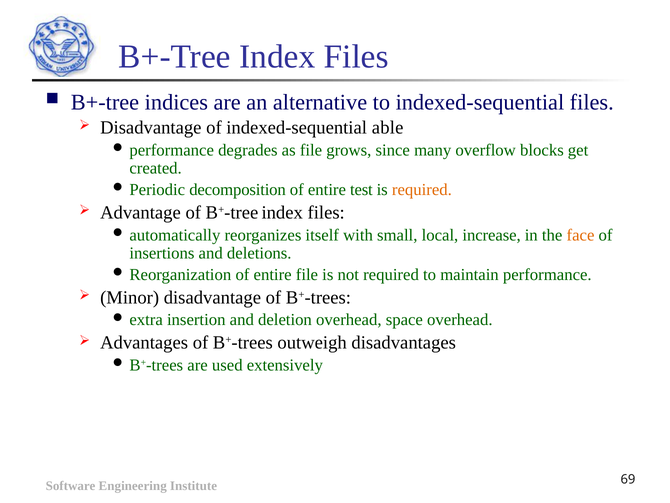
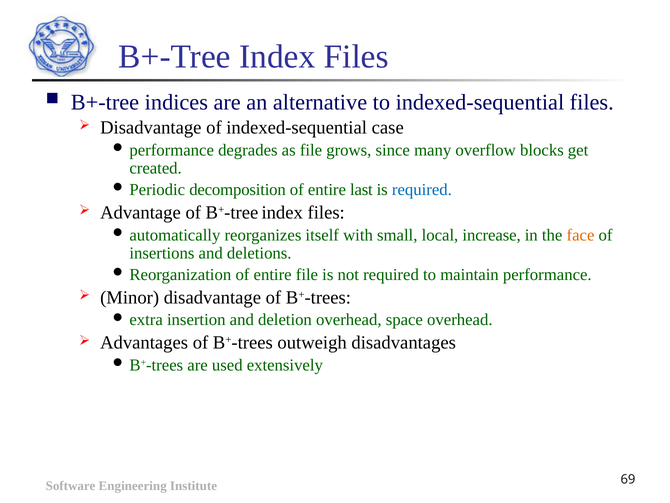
able: able -> case (388, 128)
test: test -> last (361, 190)
required colour: orange -> blue (422, 190)
